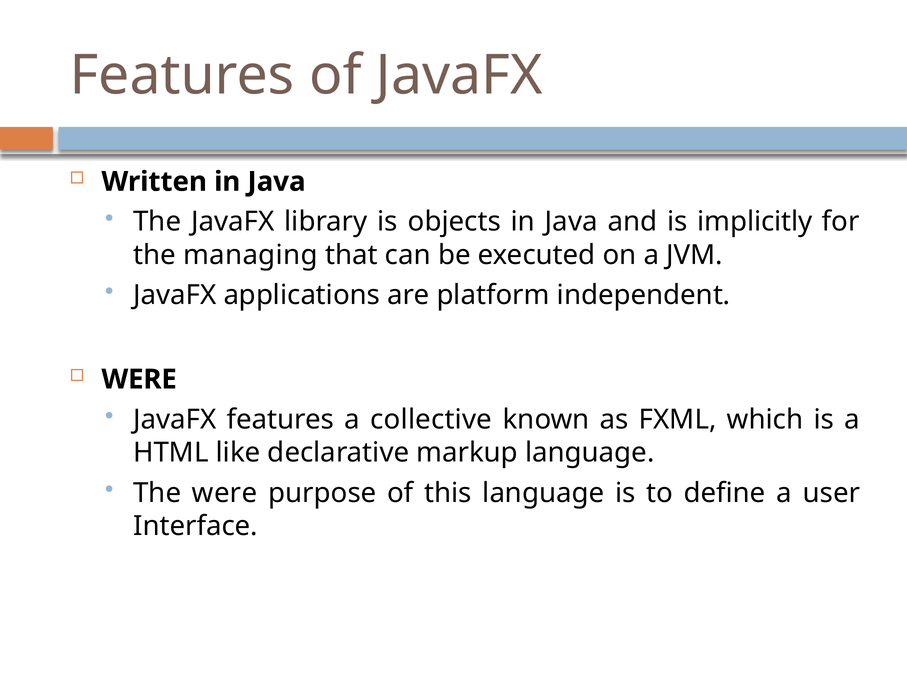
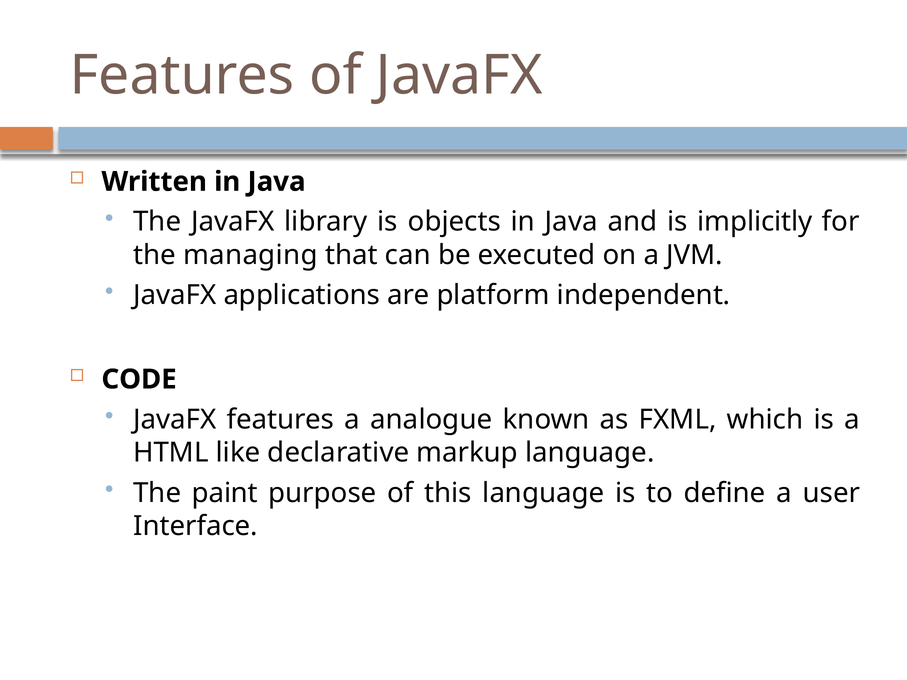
WERE: WERE -> CODE (139, 379)
collective: collective -> analogue (431, 420)
The were: were -> paint (225, 493)
